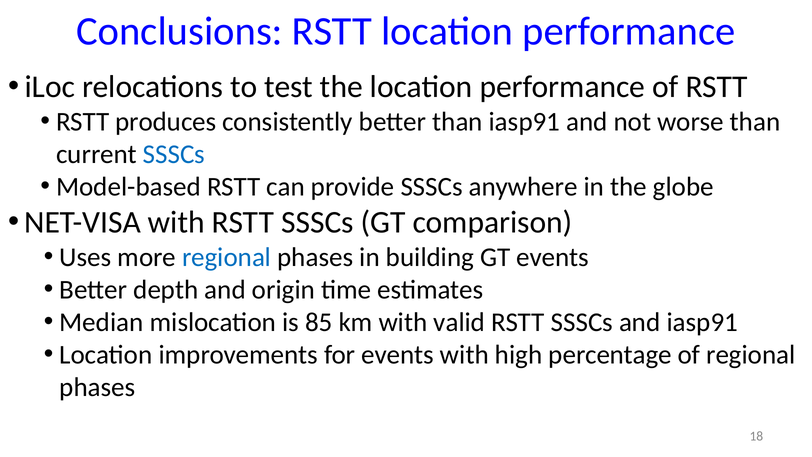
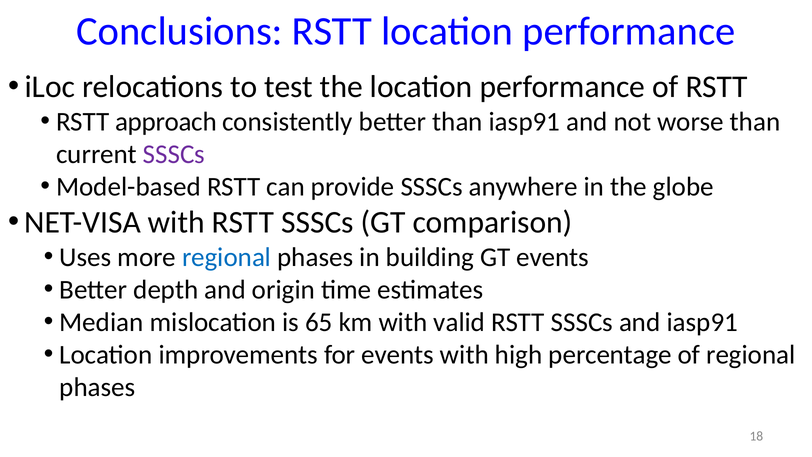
produces: produces -> approach (166, 122)
SSSCs colour: blue -> purple (174, 154)
85: 85 -> 65 (319, 322)
